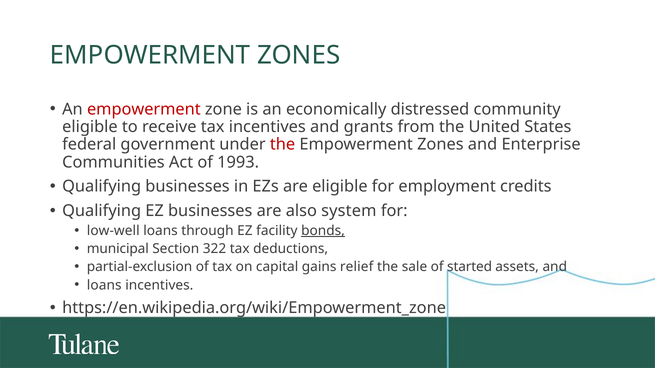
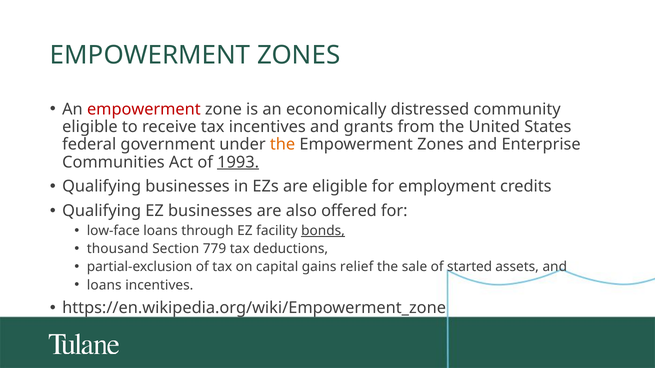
the colour: red -> orange (283, 145)
1993 underline: none -> present (238, 162)
system: system -> offered (349, 211)
low-well: low-well -> low-face (113, 231)
municipal: municipal -> thousand (118, 249)
322: 322 -> 779 (215, 249)
